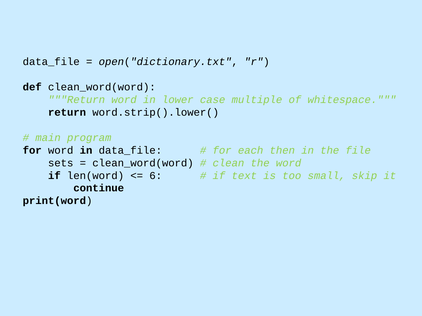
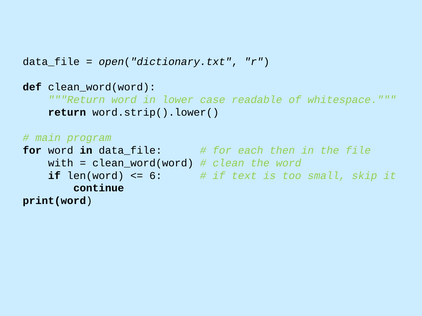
multiple: multiple -> readable (257, 100)
sets: sets -> with (61, 163)
